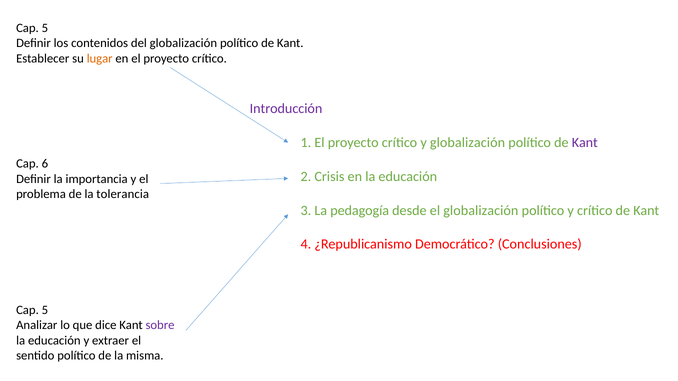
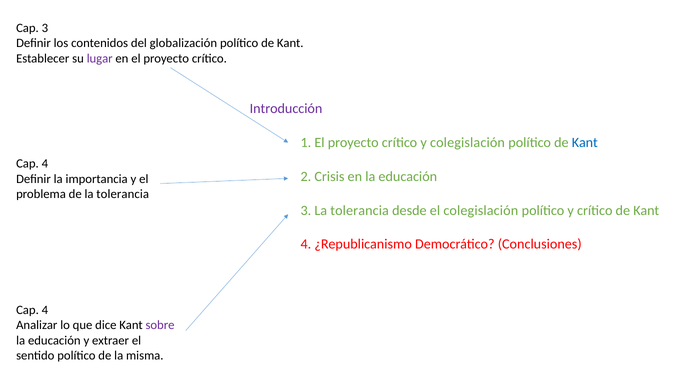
5: 5 -> 3 (45, 28)
lugar colour: orange -> purple (100, 58)
y globalización: globalización -> colegislación (467, 143)
Kant colour: purple -> blue (585, 143)
6: 6 -> 4 (45, 164)
3 La pedagogía: pedagogía -> tolerancia (360, 211)
el globalización: globalización -> colegislación (481, 211)
5: 5 -> 4 (45, 310)
